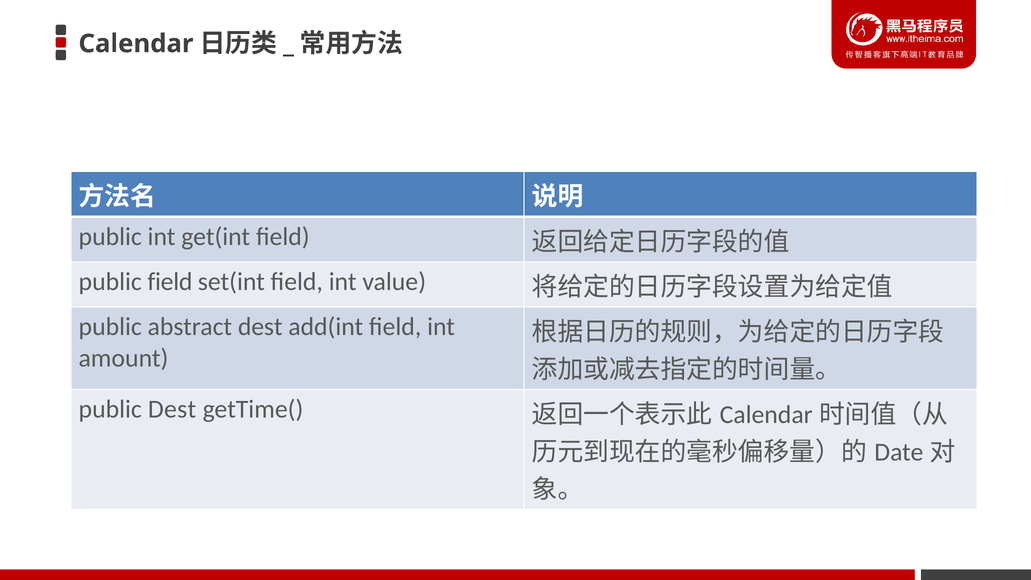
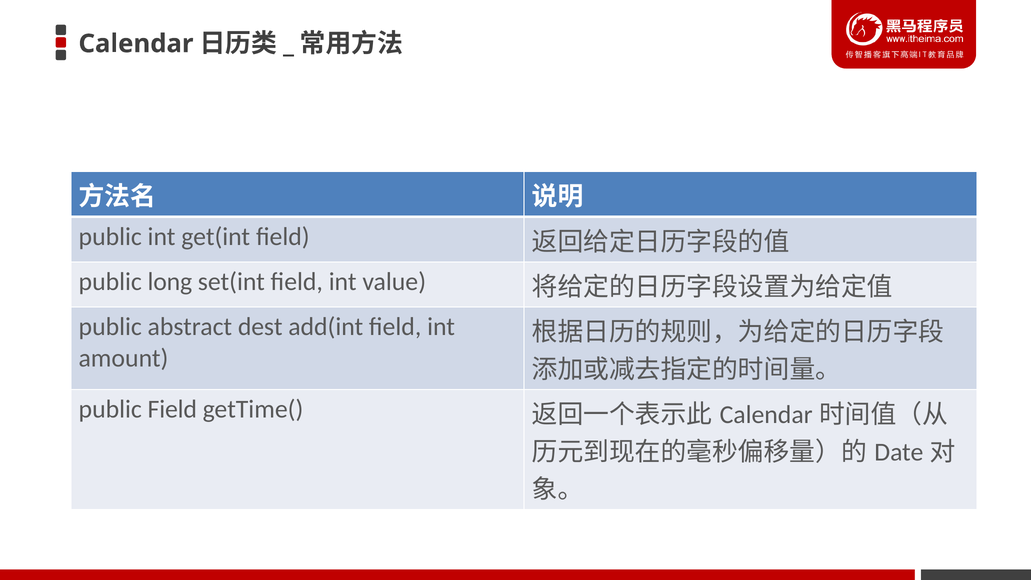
public field: field -> long (170, 282)
public Dest: Dest -> Field (172, 409)
